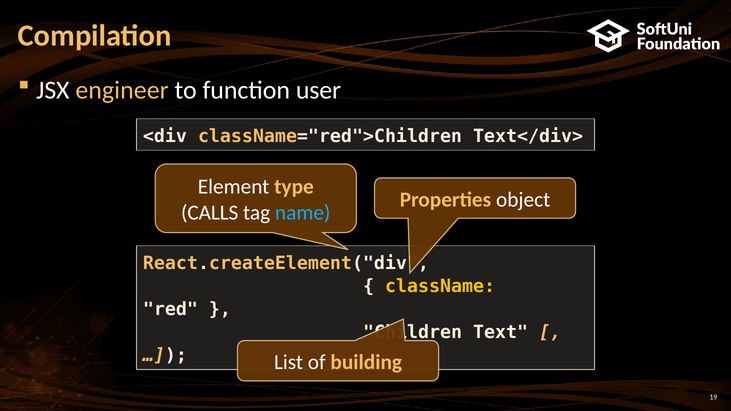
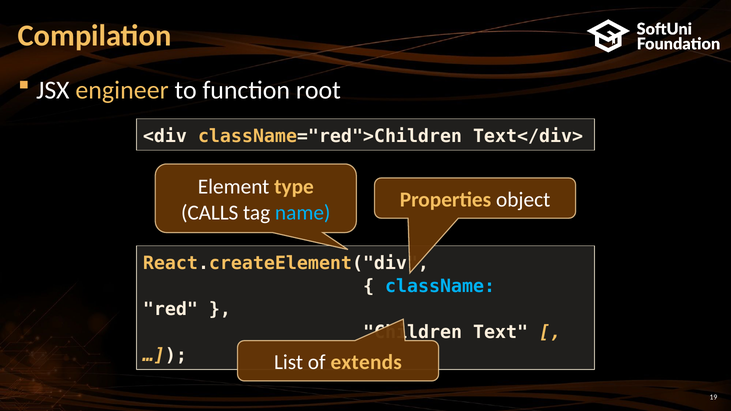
user: user -> root (318, 90)
className colour: yellow -> light blue (440, 287)
building: building -> extends (366, 362)
